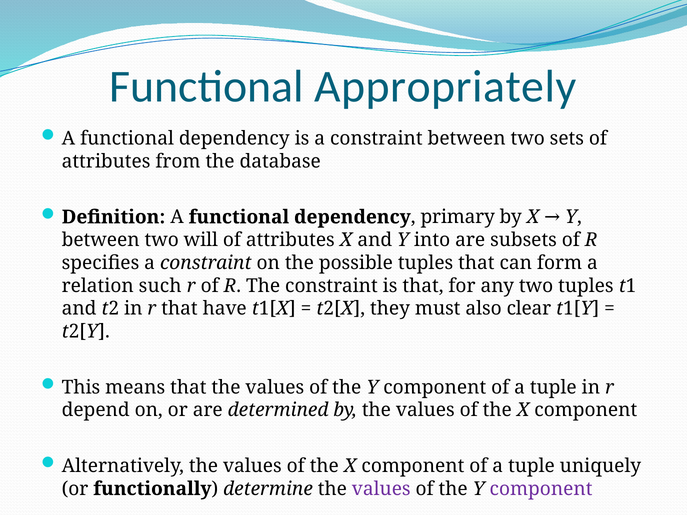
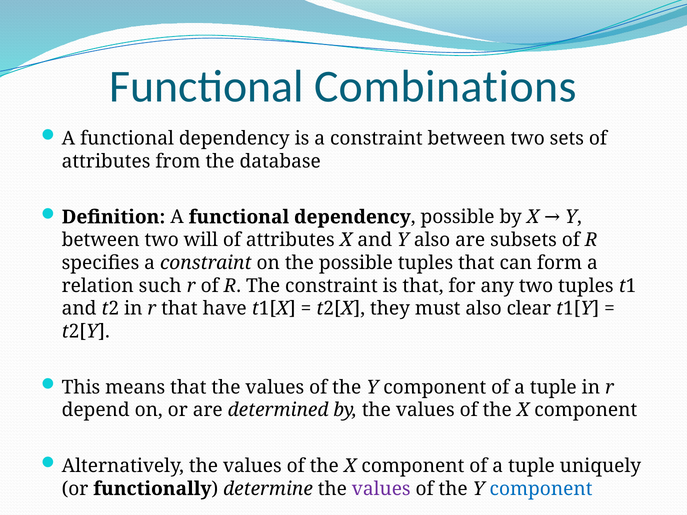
Appropriately: Appropriately -> Combinations (445, 87)
dependency primary: primary -> possible (458, 217)
Y into: into -> also (432, 240)
component colour: purple -> blue (541, 489)
